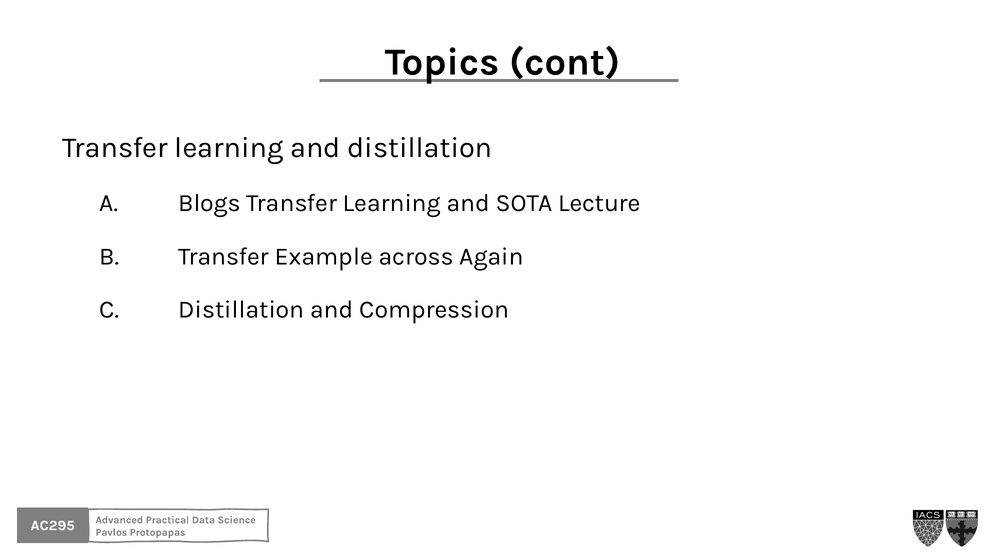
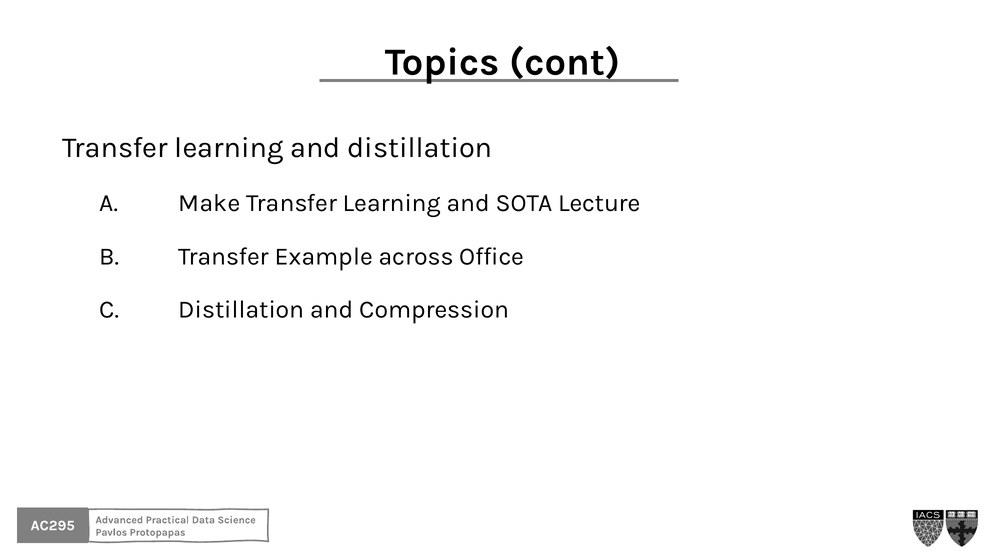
Blogs: Blogs -> Make (209, 203)
Again: Again -> Office (492, 256)
